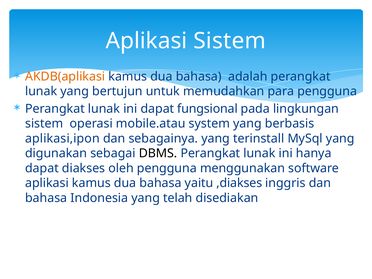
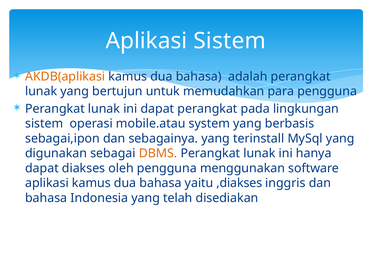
dapat fungsional: fungsional -> perangkat (207, 109)
aplikasi,ipon: aplikasi,ipon -> sebagai,ipon (62, 138)
DBMS colour: black -> orange (158, 153)
